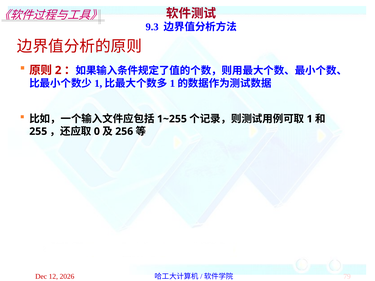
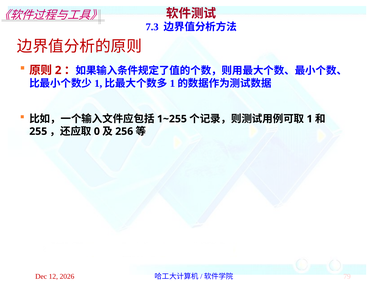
9.3: 9.3 -> 7.3 (152, 27)
